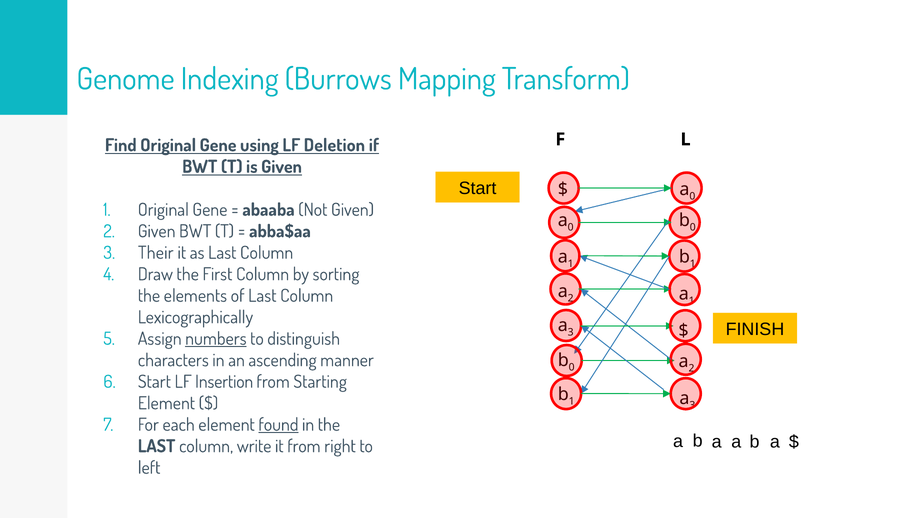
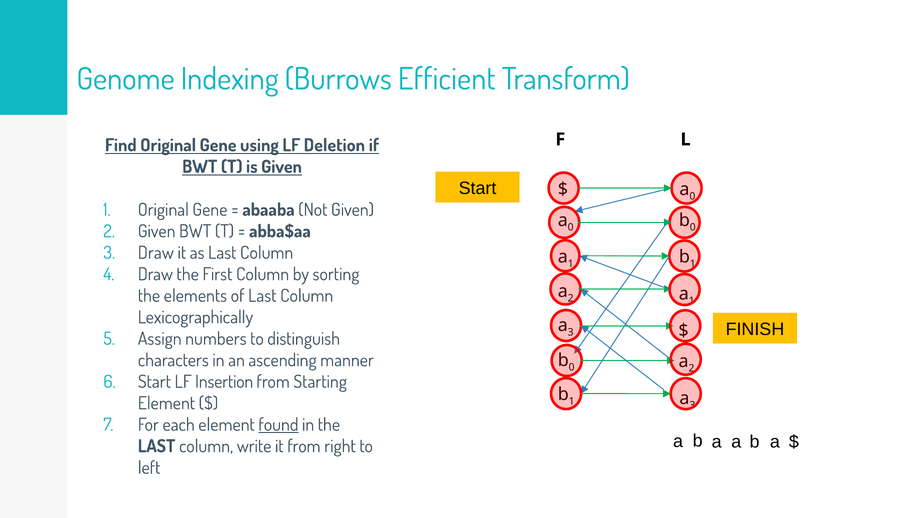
Mapping: Mapping -> Efficient (447, 79)
Their: Their -> Draw (156, 253)
numbers underline: present -> none (216, 339)
